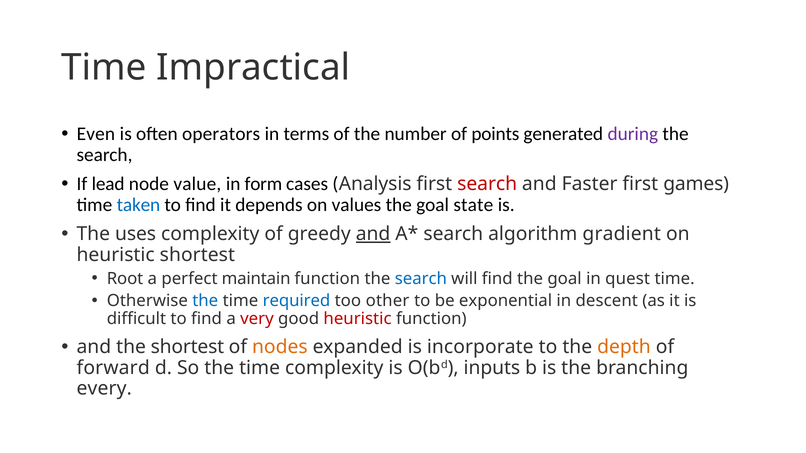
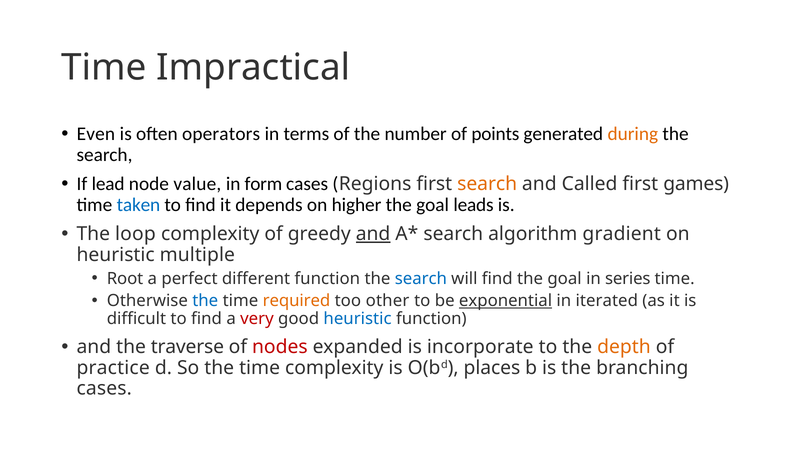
during colour: purple -> orange (633, 134)
Analysis: Analysis -> Regions (375, 184)
search colour: red -> orange (487, 184)
Faster: Faster -> Called (590, 184)
values: values -> higher (357, 205)
state: state -> leads (474, 205)
uses: uses -> loop (135, 234)
heuristic shortest: shortest -> multiple (197, 255)
maintain: maintain -> different (256, 279)
quest: quest -> series (628, 279)
required colour: blue -> orange (296, 301)
exponential underline: none -> present (506, 301)
descent: descent -> iterated (607, 301)
heuristic colour: red -> blue (358, 319)
the shortest: shortest -> traverse (187, 347)
nodes colour: orange -> red (280, 347)
forward: forward -> practice (113, 368)
inputs: inputs -> places (492, 368)
every: every -> cases (104, 389)
